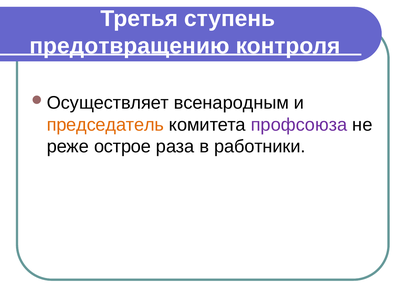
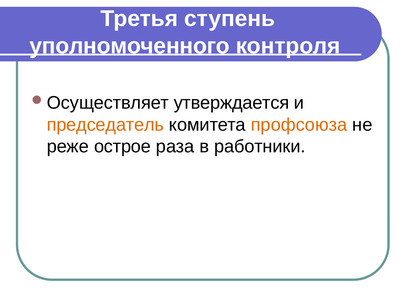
предотвращению: предотвращению -> уполномоченного (130, 46)
всенародным: всенародным -> утверждается (231, 103)
профсоюза colour: purple -> orange (299, 125)
